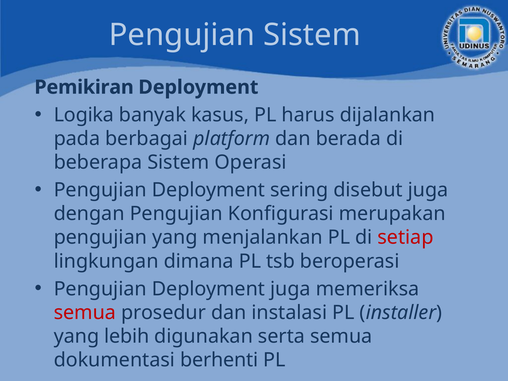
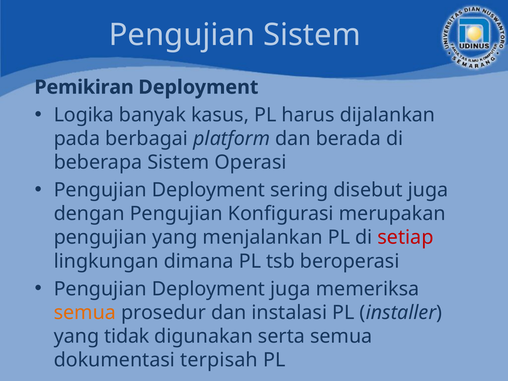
semua colour: red -> orange (85, 313)
lebih: lebih -> tidak (127, 336)
berhenti: berhenti -> terpisah (219, 360)
